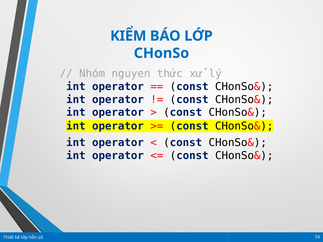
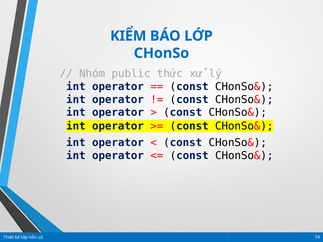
nguyen: nguyen -> public (131, 74)
